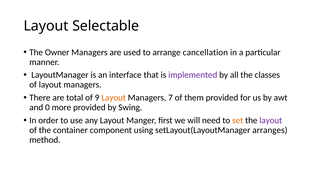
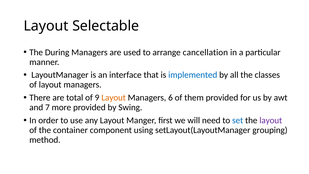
Owner: Owner -> During (57, 52)
implemented colour: purple -> blue (193, 75)
7: 7 -> 6 (170, 98)
0: 0 -> 7 (47, 107)
set colour: orange -> blue (238, 120)
arranges: arranges -> grouping (270, 130)
